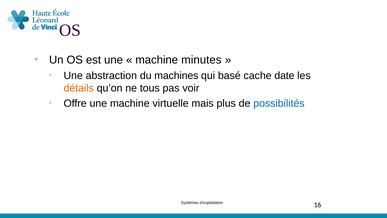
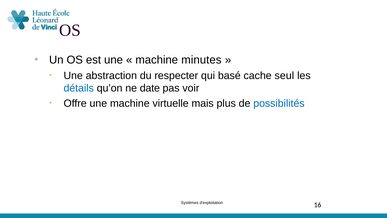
machines: machines -> respecter (176, 75)
date: date -> seul (284, 75)
détails colour: orange -> blue (79, 88)
tous: tous -> date (150, 88)
